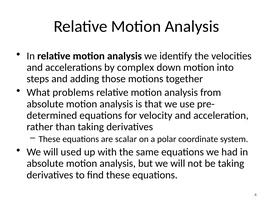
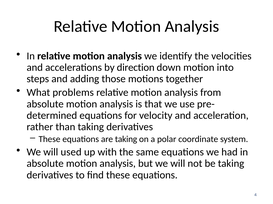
complex: complex -> direction (136, 68)
are scalar: scalar -> taking (126, 140)
